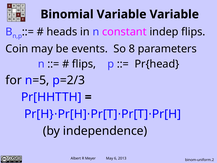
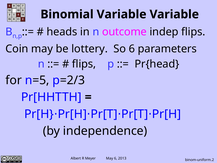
constant: constant -> outcome (124, 32)
events: events -> lottery (90, 49)
So 8: 8 -> 6 (132, 49)
